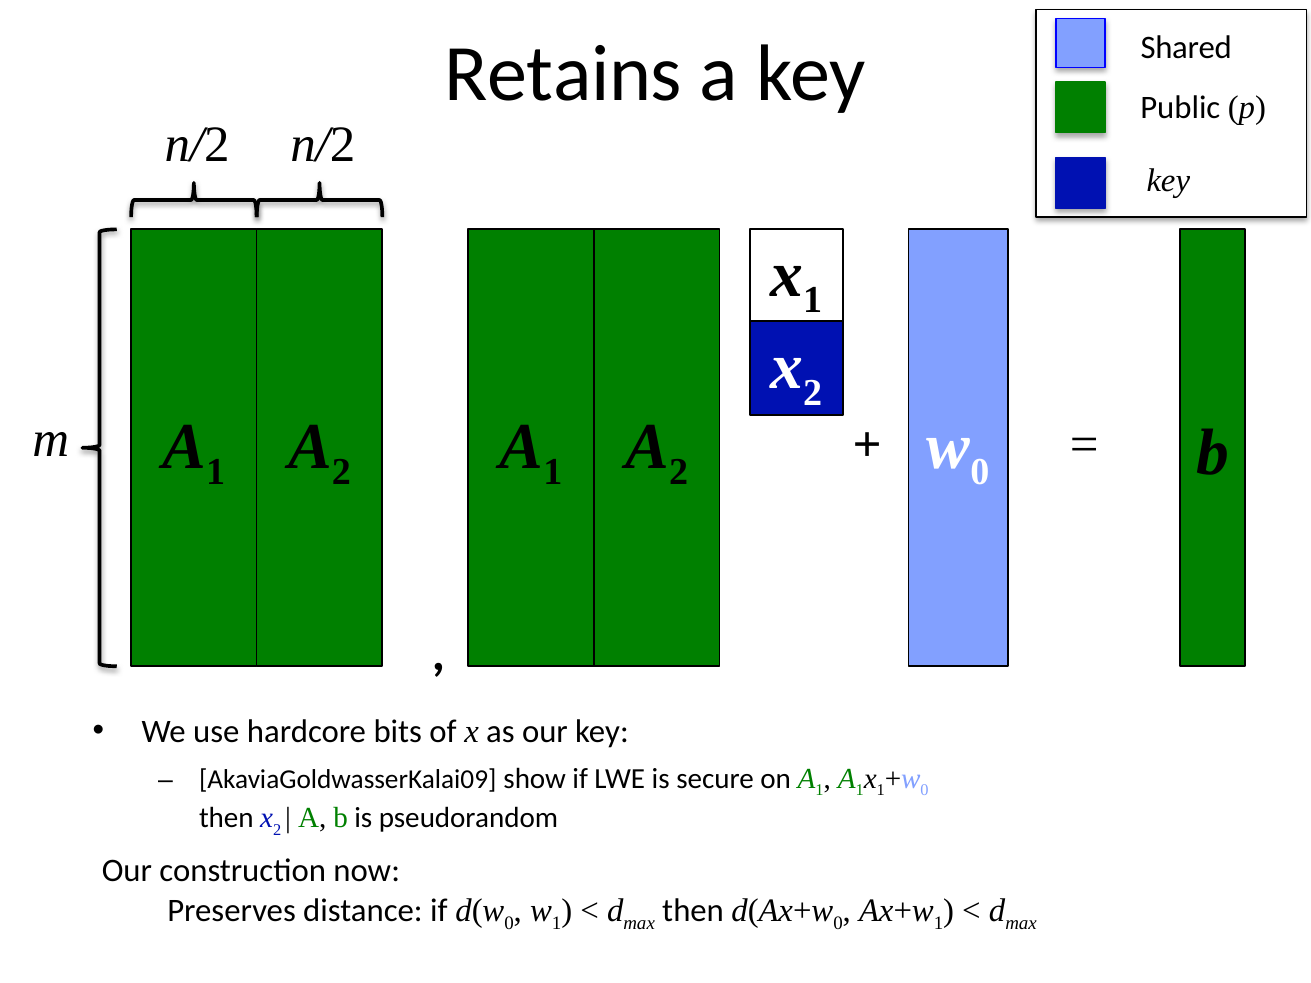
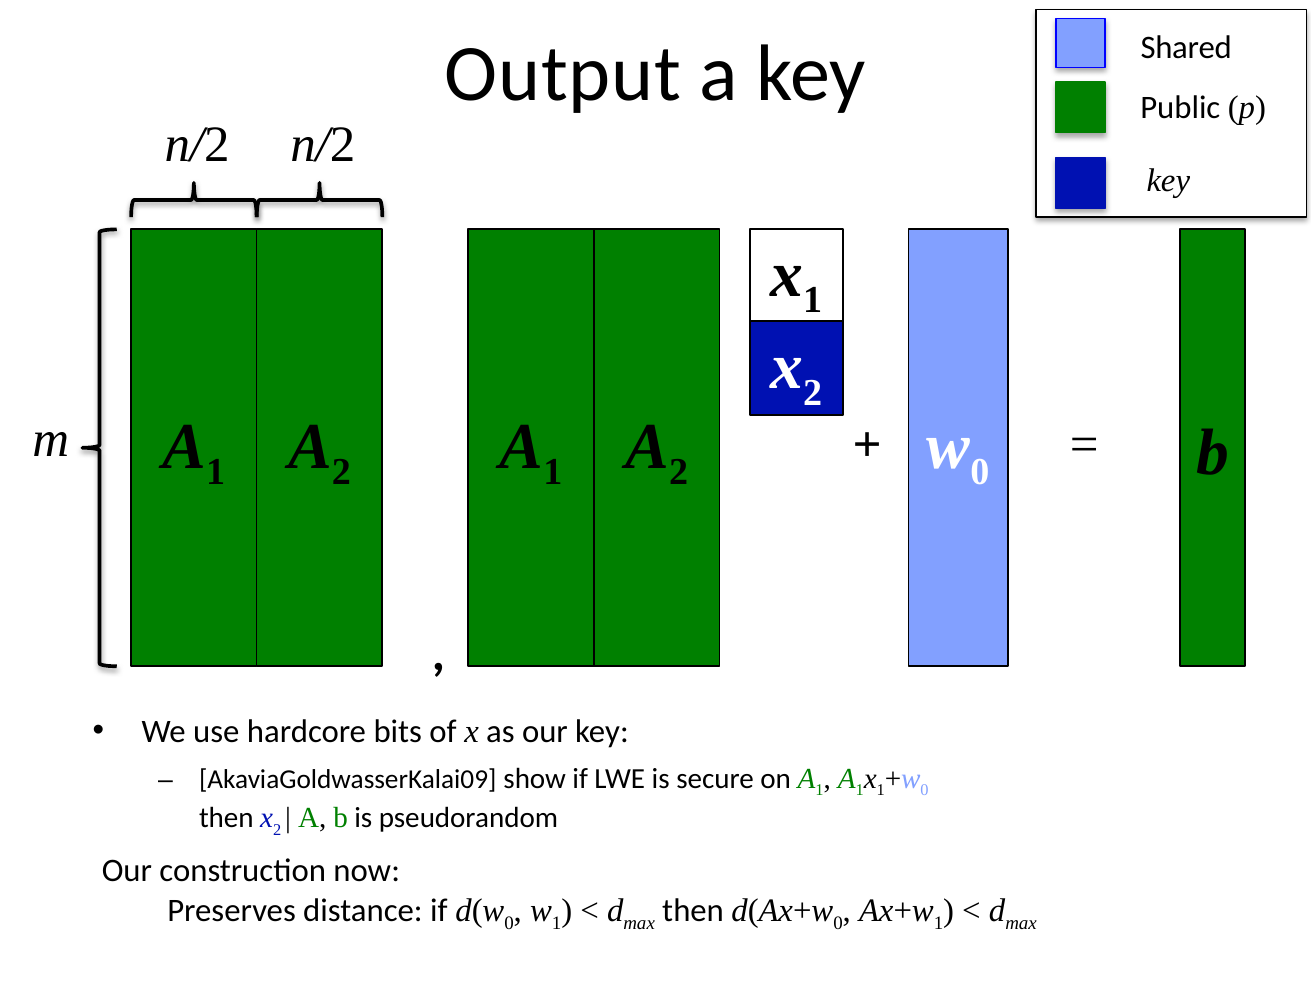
Retains: Retains -> Output (563, 74)
